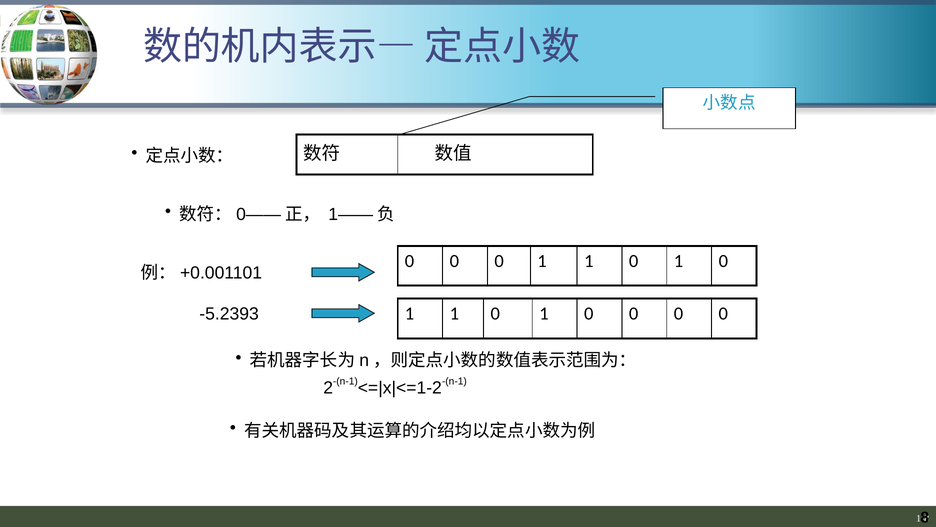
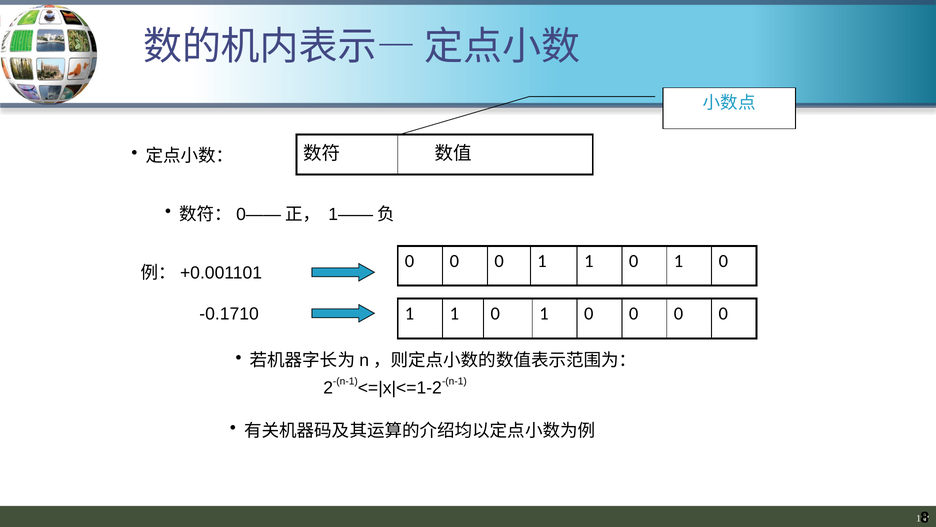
-5.2393: -5.2393 -> -0.1710 (229, 314)
